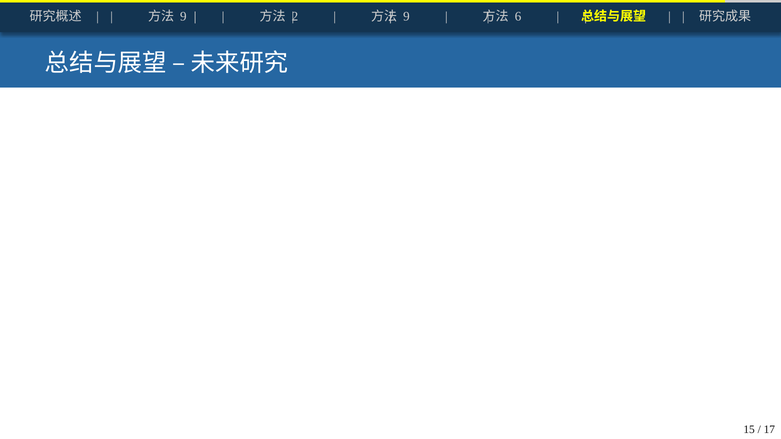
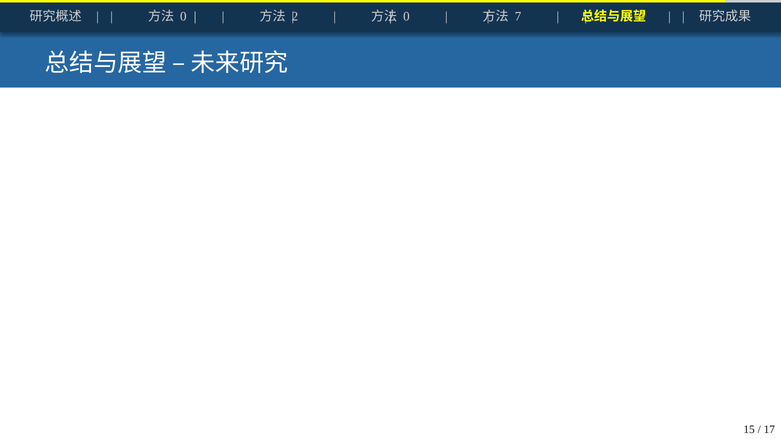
9: 9 -> 0 (183, 16)
9: 9 -> 0 (406, 16)
6: 6 -> 7 (518, 16)
